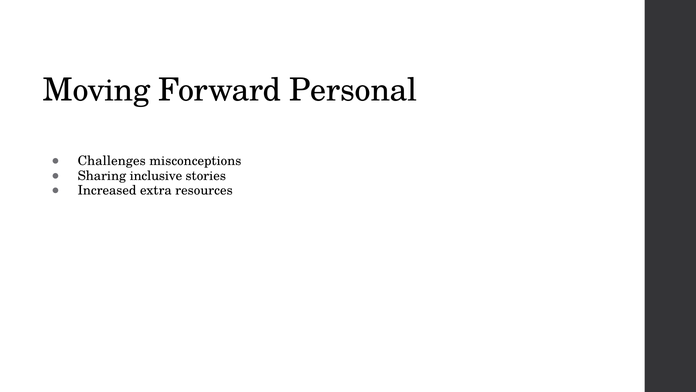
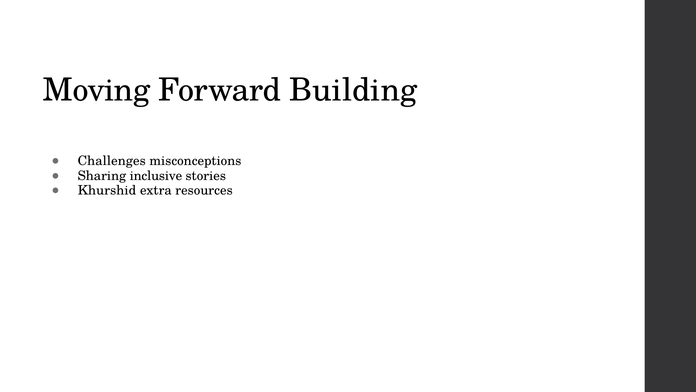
Personal: Personal -> Building (353, 90)
Increased: Increased -> Khurshid (107, 190)
